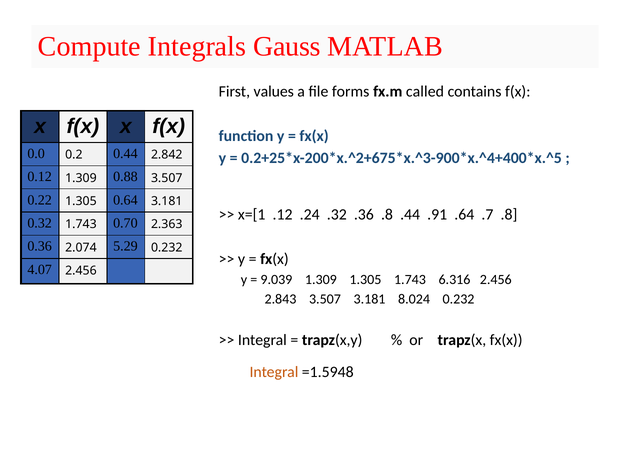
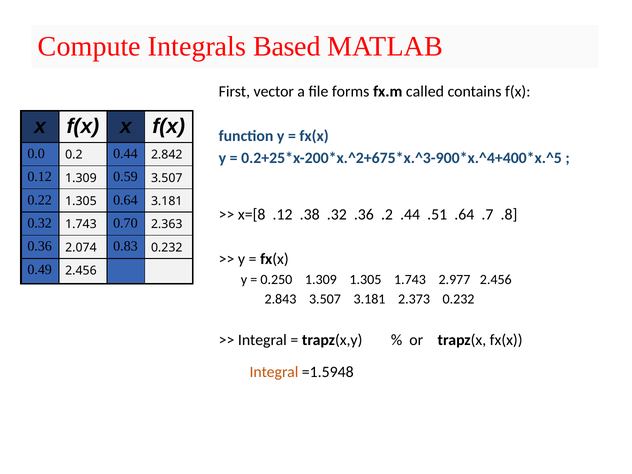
Gauss: Gauss -> Based (287, 46)
values: values -> vector (274, 92)
0.88: 0.88 -> 0.59 (125, 177)
x=[1: x=[1 -> x=[8 (252, 215)
.24: .24 -> .38 (310, 215)
.36 .8: .8 -> .2 (387, 215)
.91: .91 -> .51 (437, 215)
5.29: 5.29 -> 0.83 (125, 246)
4.07: 4.07 -> 0.49 (40, 269)
9.039: 9.039 -> 0.250 (276, 279)
6.316: 6.316 -> 2.977 (454, 279)
8.024: 8.024 -> 2.373 (414, 299)
